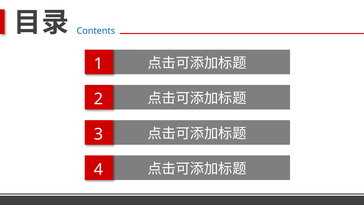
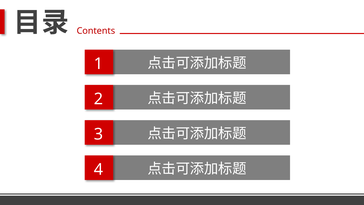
Contents colour: blue -> red (96, 31)
